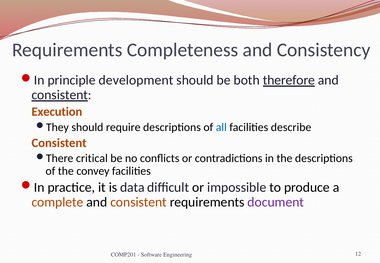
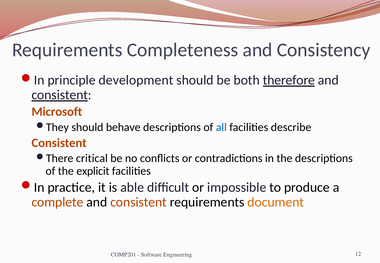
Execution: Execution -> Microsoft (57, 112)
require: require -> behave (123, 127)
convey: convey -> explicit (93, 171)
data: data -> able (132, 187)
document colour: purple -> orange (276, 202)
